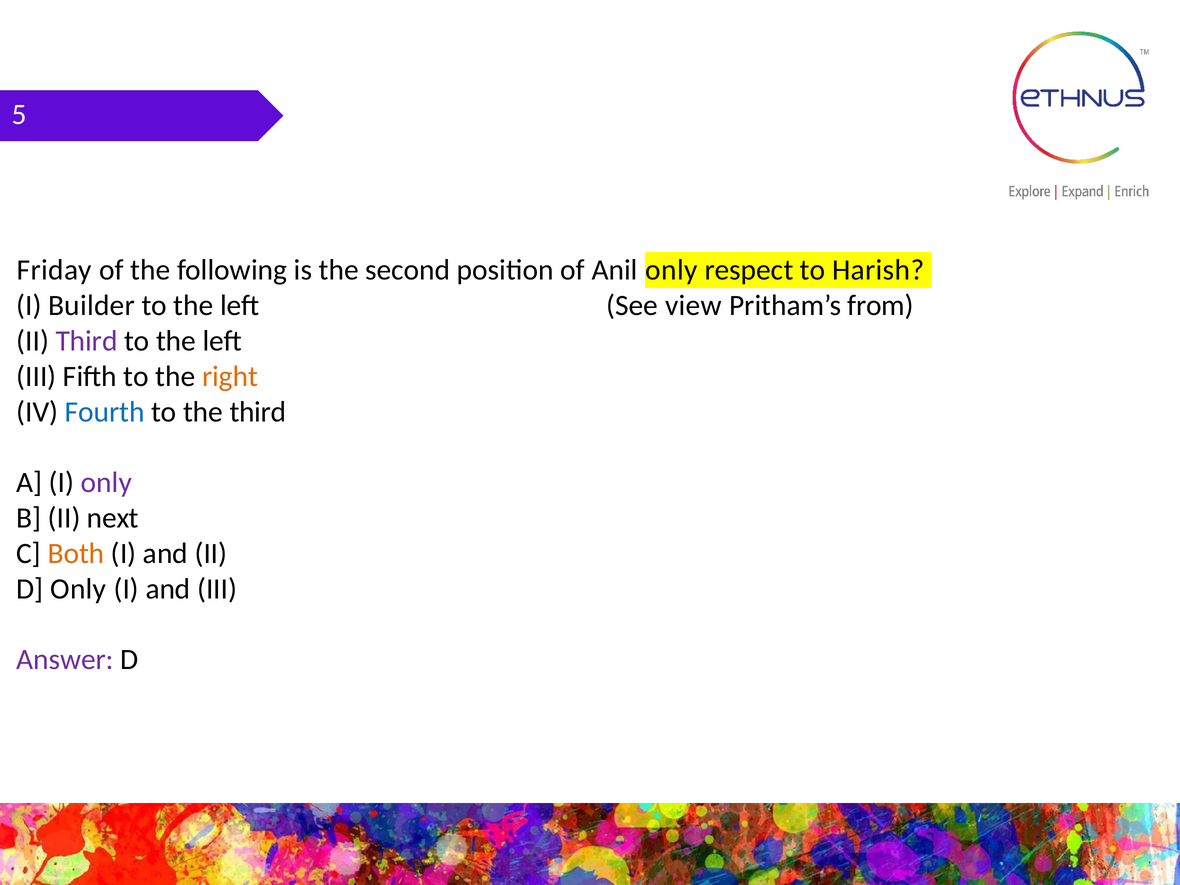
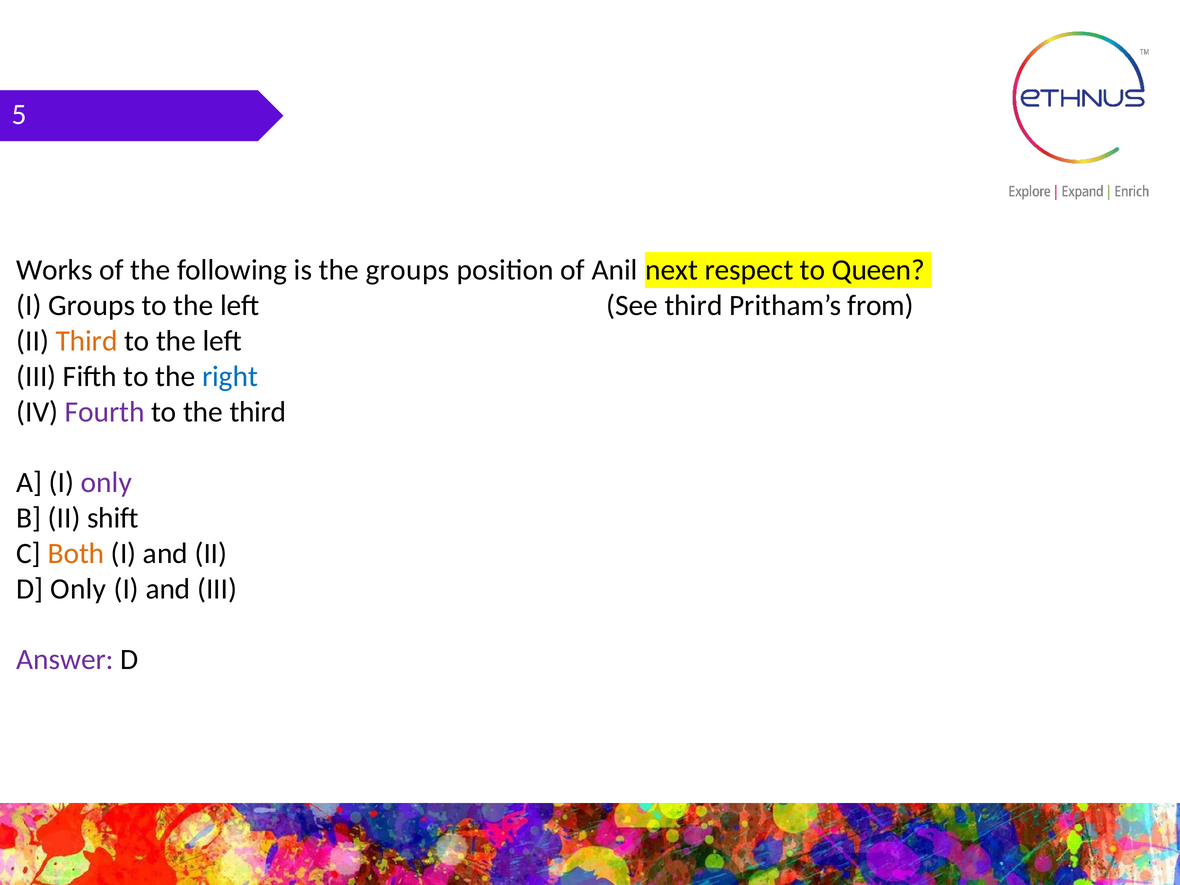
Friday: Friday -> Works (55, 270)
the second: second -> groups (408, 270)
Anil only: only -> next (672, 270)
Harish: Harish -> Queen (878, 270)
I Builder: Builder -> Groups (92, 306)
See view: view -> third (694, 306)
Third colour: purple -> orange (87, 341)
right colour: orange -> blue (230, 376)
Fourth colour: blue -> purple (105, 412)
next: next -> shift (113, 518)
